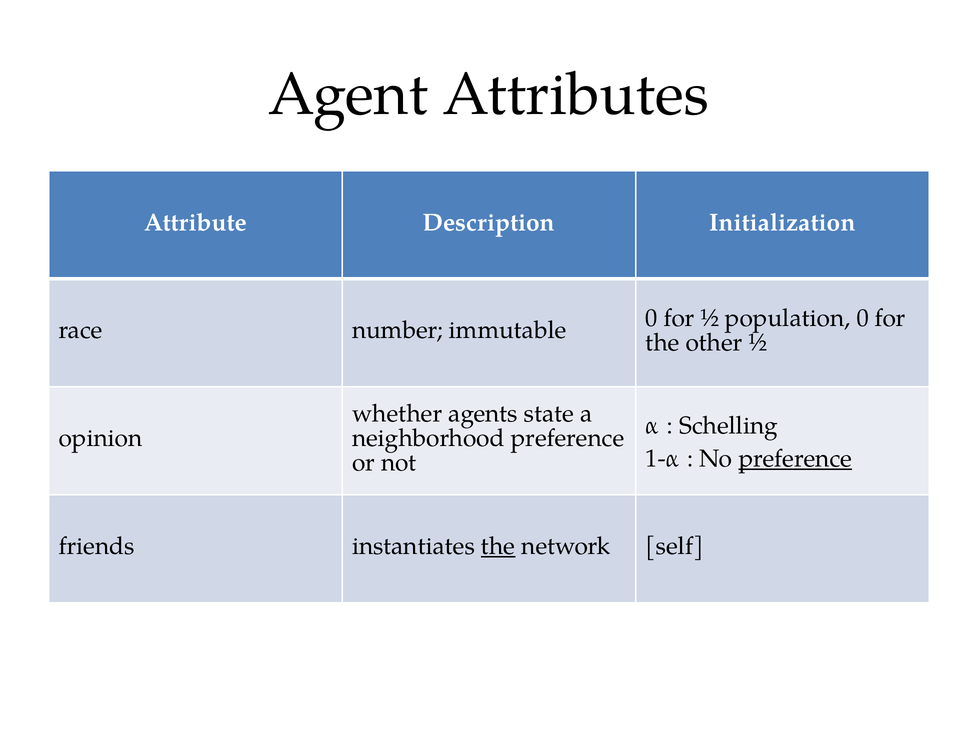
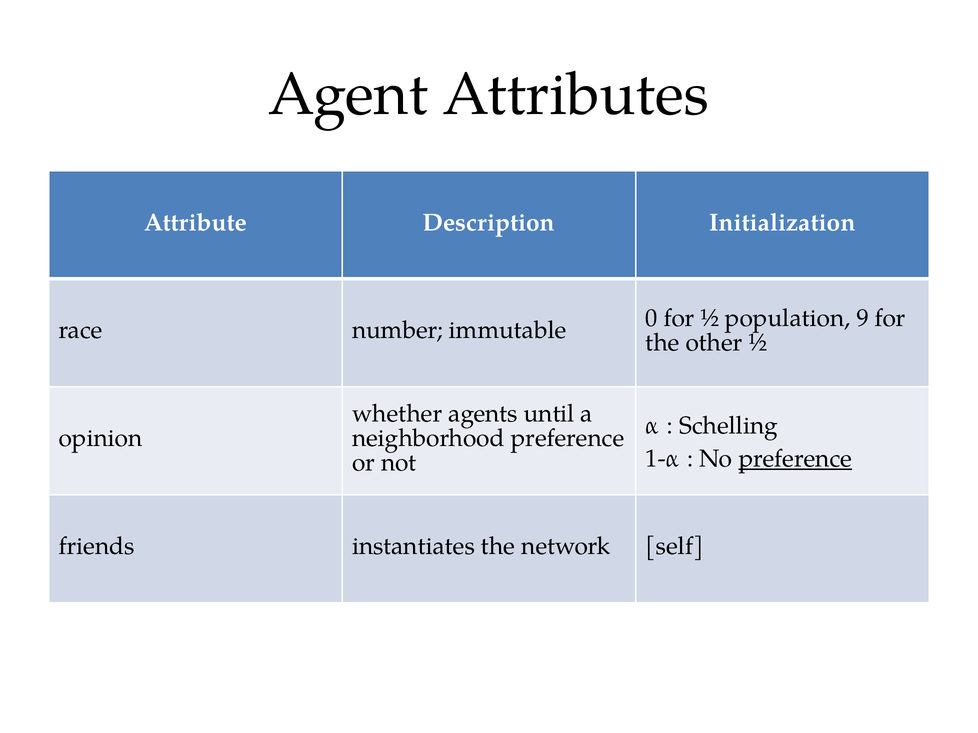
population 0: 0 -> 9 (863, 318)
state: state -> until (549, 414)
the underline: present -> none (498, 546)
